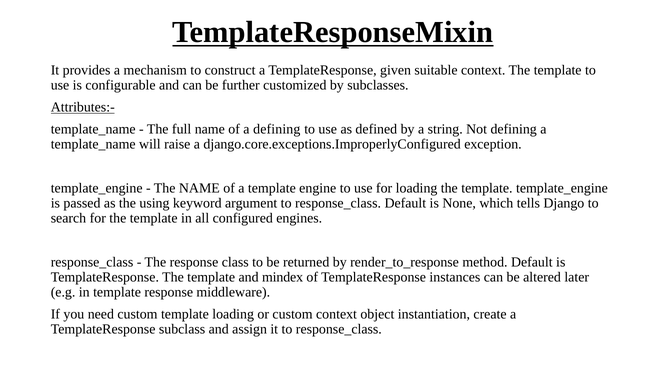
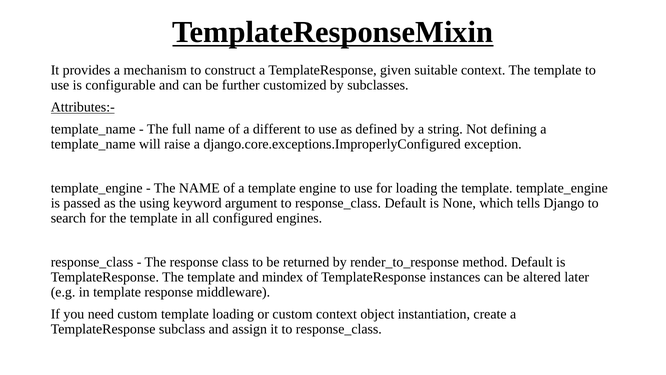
a defining: defining -> different (277, 129)
